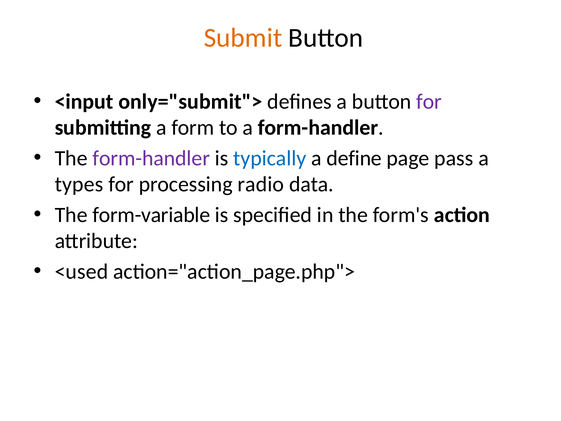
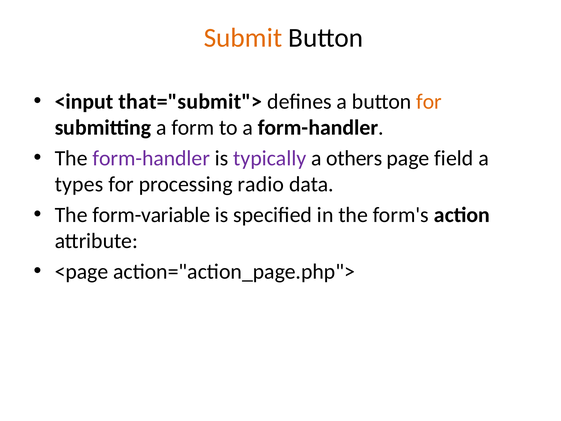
only="submit">: only="submit"> -> that="submit"> (190, 102)
for colour: purple -> orange (429, 102)
typically colour: blue -> purple (270, 158)
define: define -> others (354, 158)
pass: pass -> field (454, 158)
<used: <used -> <page (81, 271)
